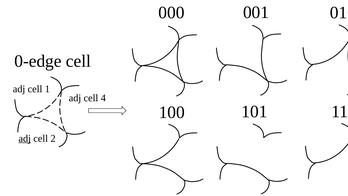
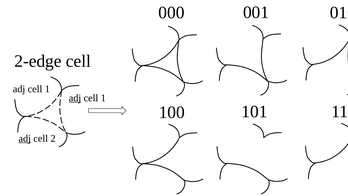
0-edge: 0-edge -> 2-edge (38, 61)
adj underline: none -> present (75, 98)
4: 4 -> 1 (103, 98)
